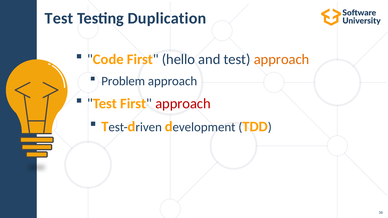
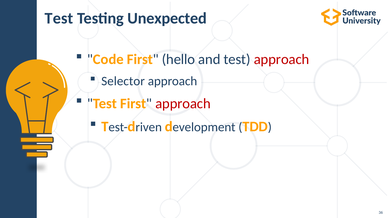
Duplication: Duplication -> Unexpected (167, 18)
approach colour: orange -> red (282, 59)
Problem: Problem -> Selector (123, 81)
